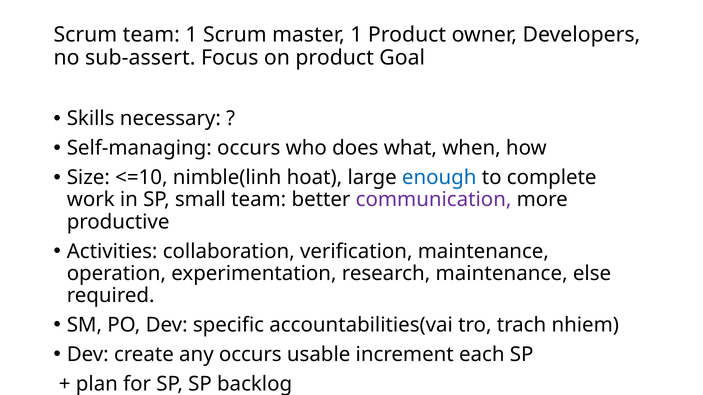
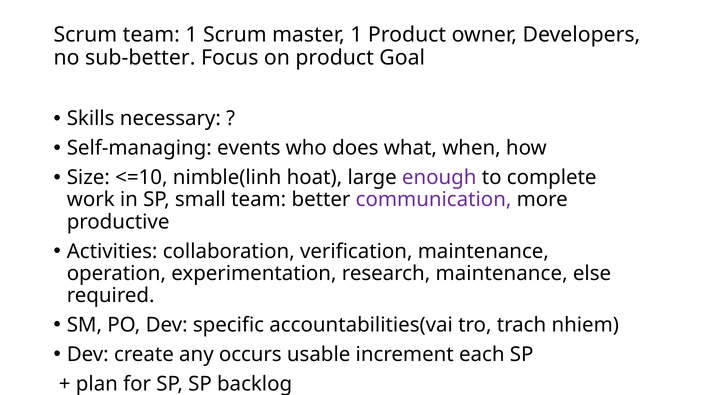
sub-assert: sub-assert -> sub-better (140, 58)
Self-managing occurs: occurs -> events (249, 148)
enough colour: blue -> purple (439, 178)
